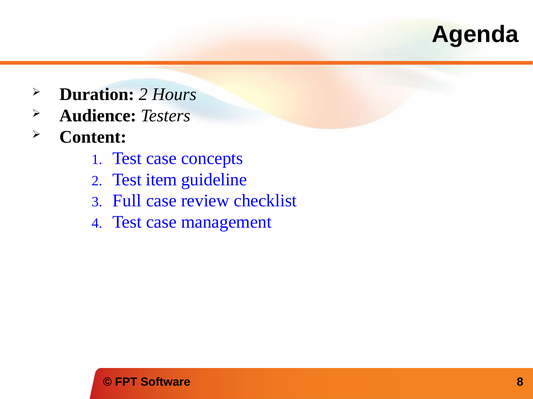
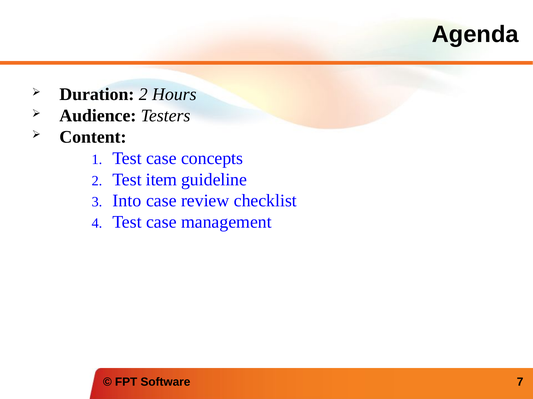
Full: Full -> Into (127, 201)
8: 8 -> 7 (520, 383)
